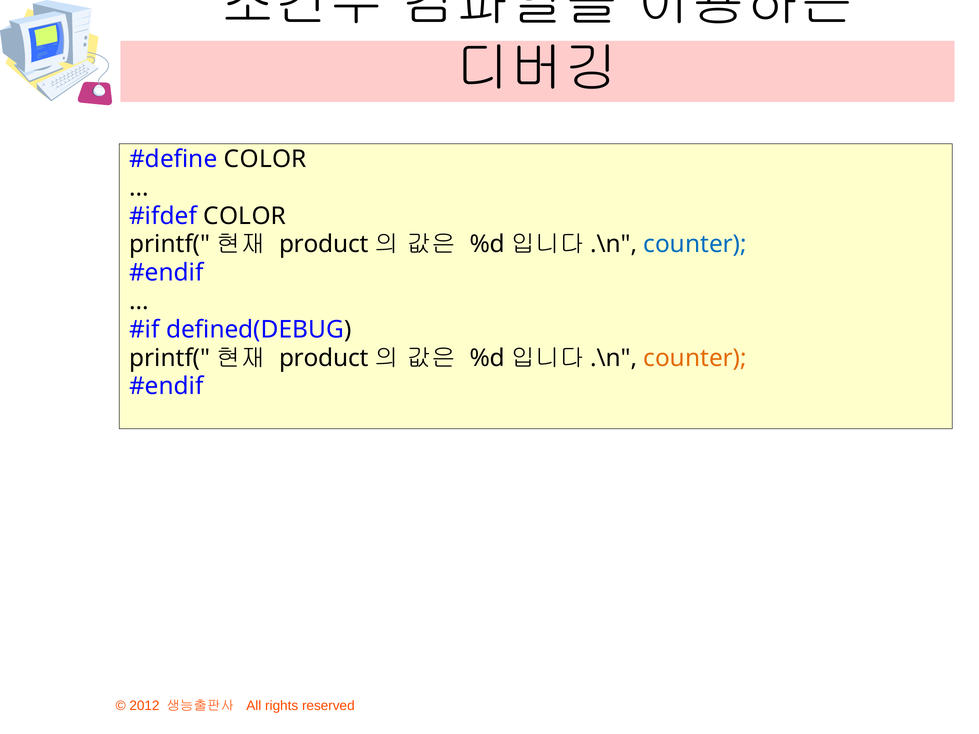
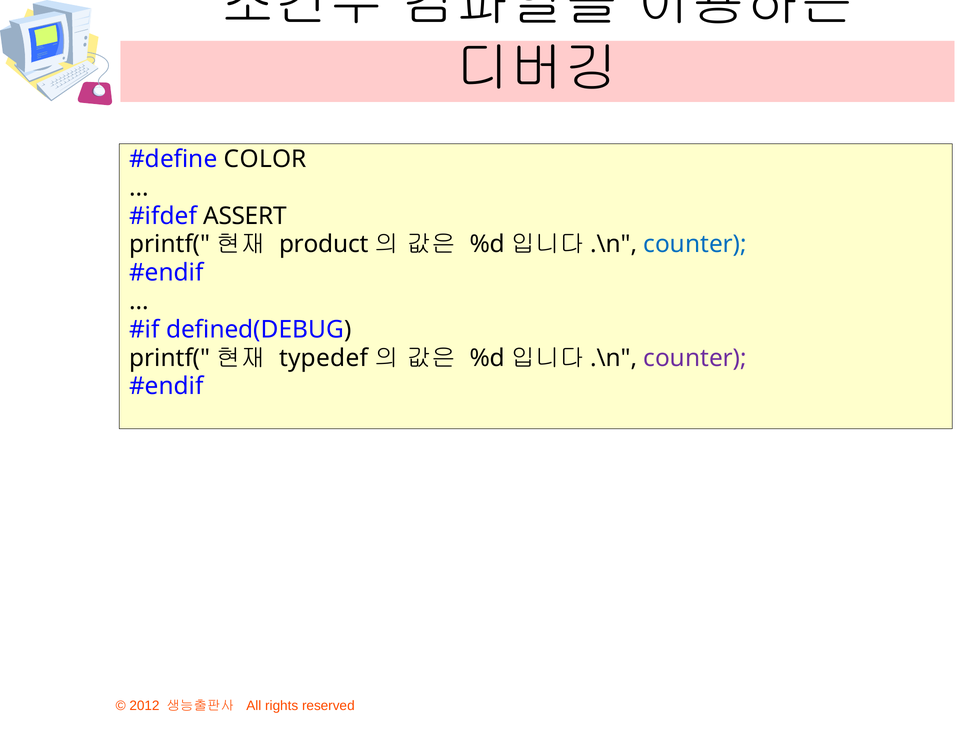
COLOR: COLOR -> ASSERT (245, 216)
product: product -> typedef (324, 358)
counter colour: orange -> purple (695, 358)
